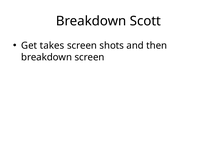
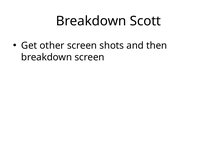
takes: takes -> other (52, 46)
